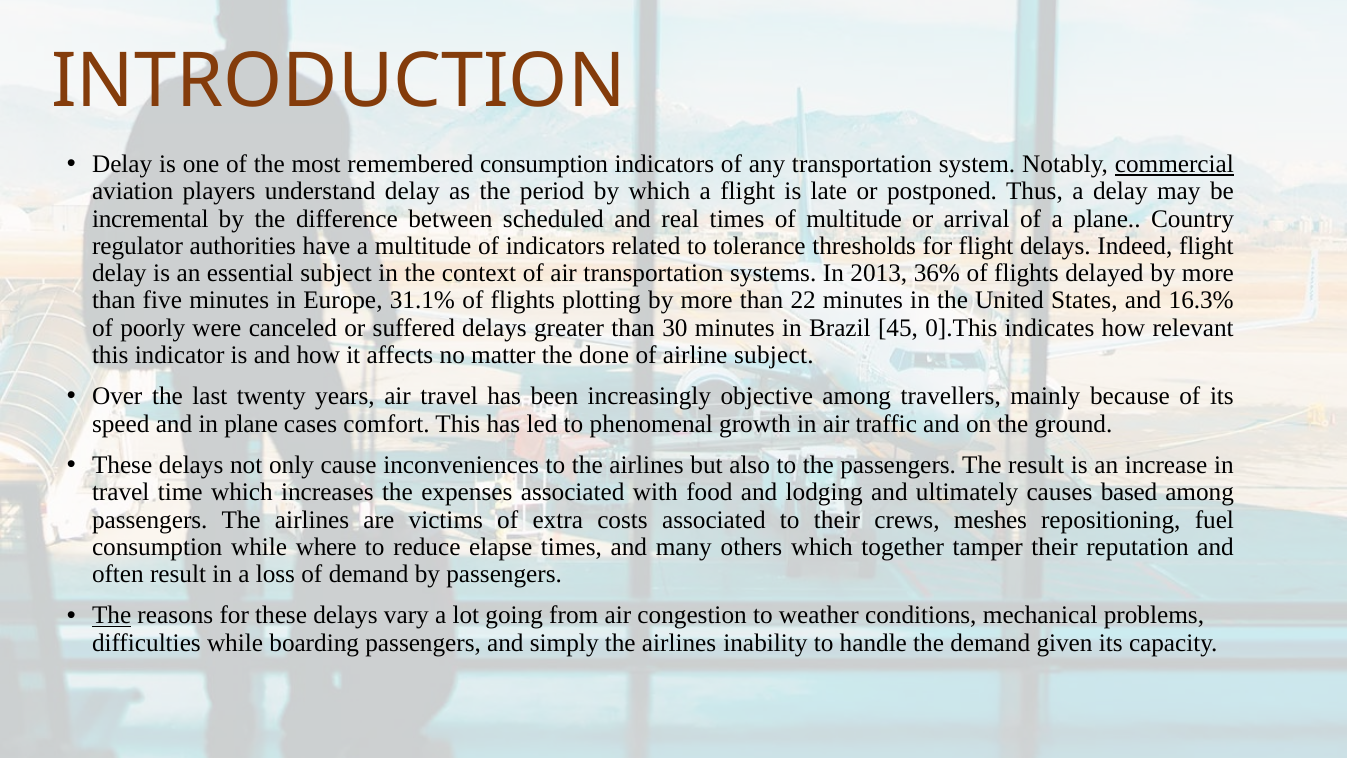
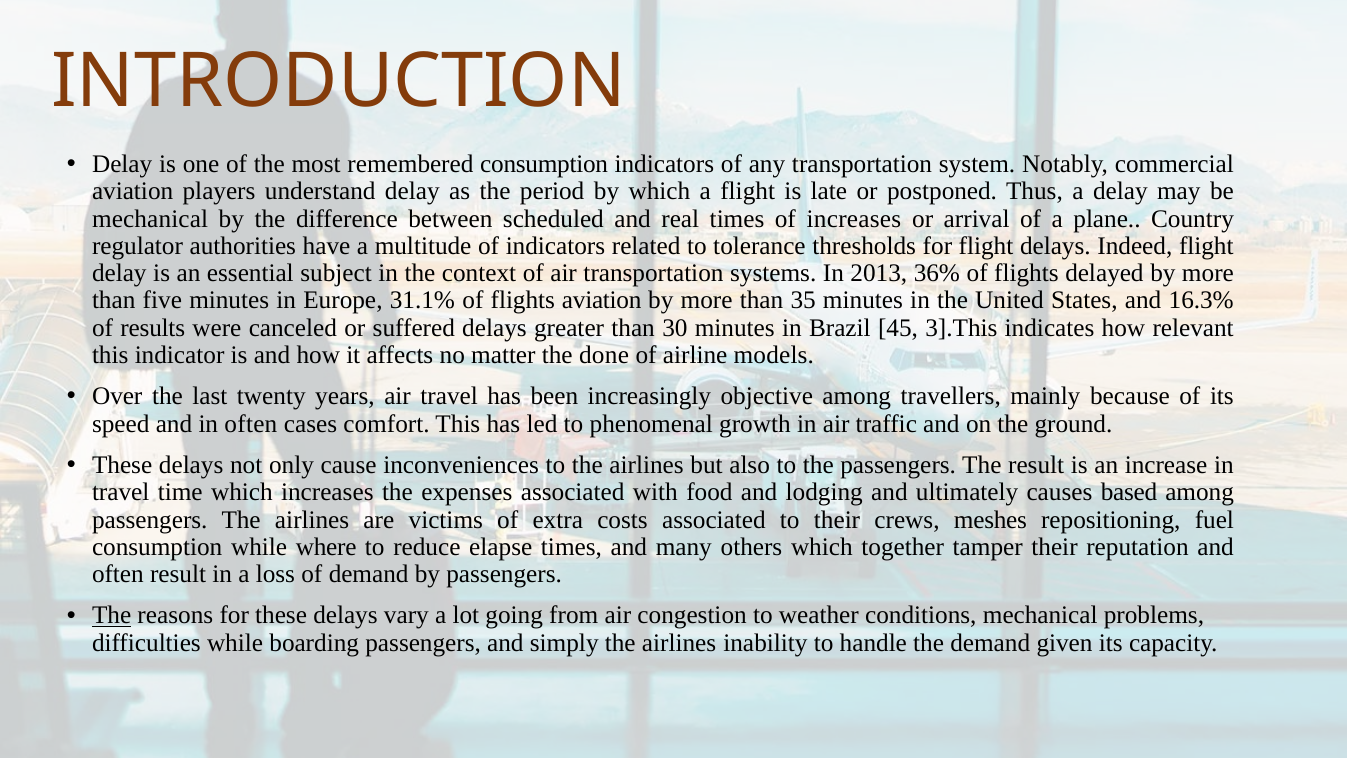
commercial underline: present -> none (1174, 164)
incremental: incremental -> mechanical (150, 219)
of multitude: multitude -> increases (854, 219)
flights plotting: plotting -> aviation (602, 300)
22: 22 -> 35 (803, 300)
poorly: poorly -> results (153, 328)
0].This: 0].This -> 3].This (961, 328)
airline subject: subject -> models (774, 355)
in plane: plane -> often (251, 424)
